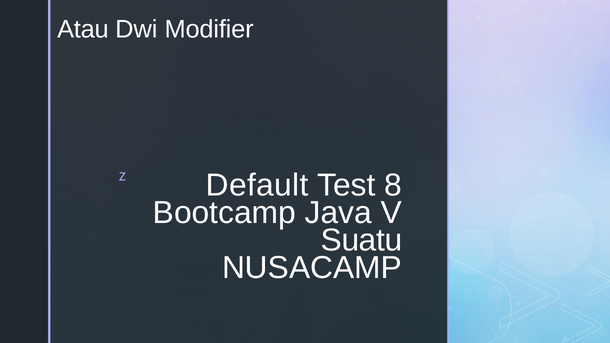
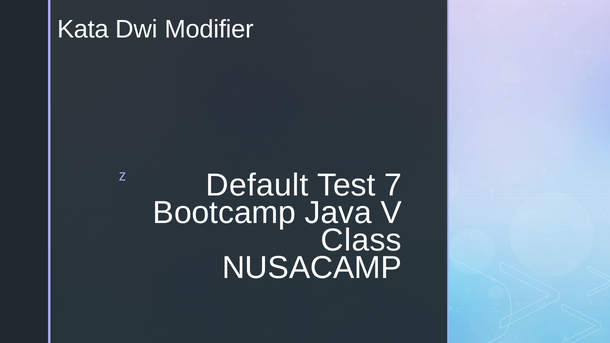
Atau: Atau -> Kata (83, 29)
8: 8 -> 7 (393, 185)
Suatu: Suatu -> Class (361, 240)
